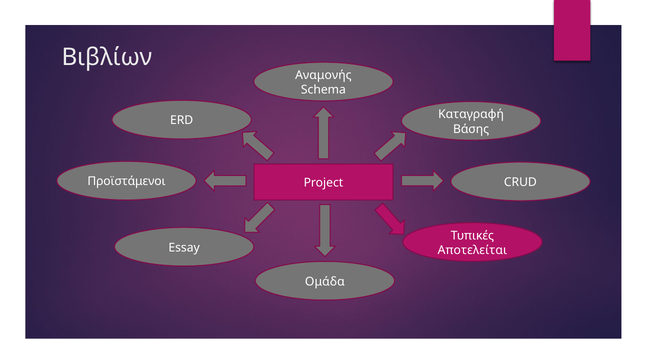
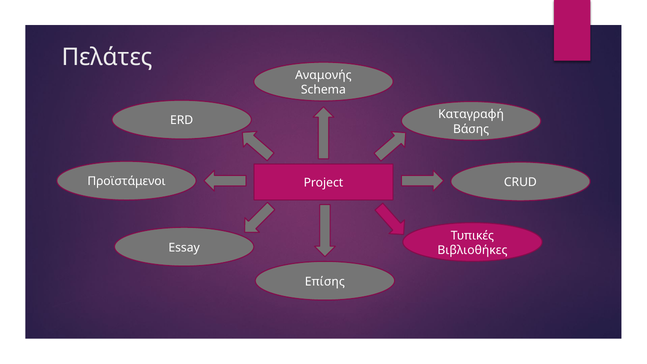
Βιβλίων: Βιβλίων -> Πελάτες (107, 57)
Αποτελείται: Αποτελείται -> Βιβλιοθήκες (472, 250)
Ομάδα: Ομάδα -> Επίσης (325, 282)
